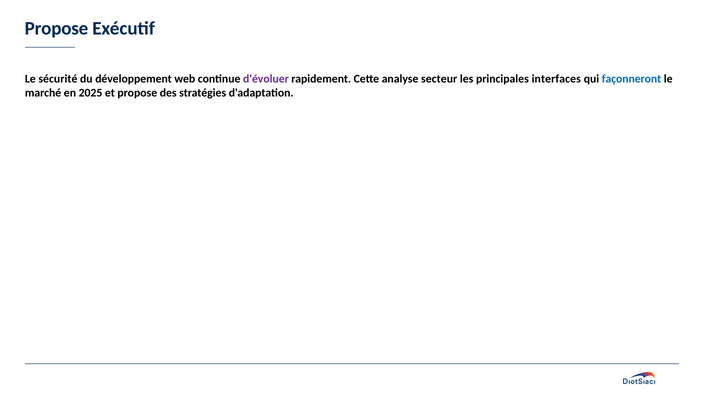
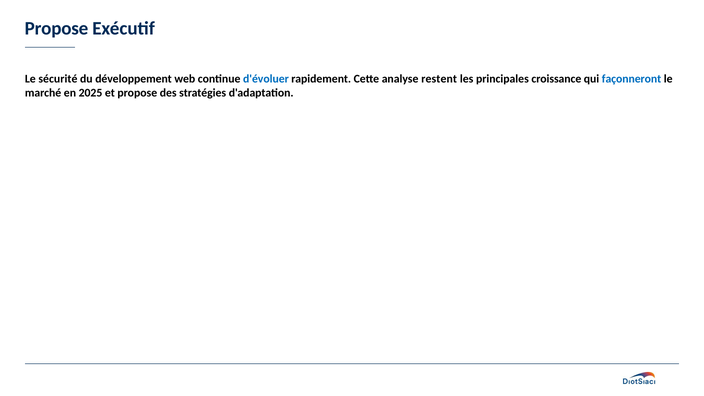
d'évoluer colour: purple -> blue (266, 79)
secteur: secteur -> restent (439, 79)
interfaces: interfaces -> croissance (556, 79)
